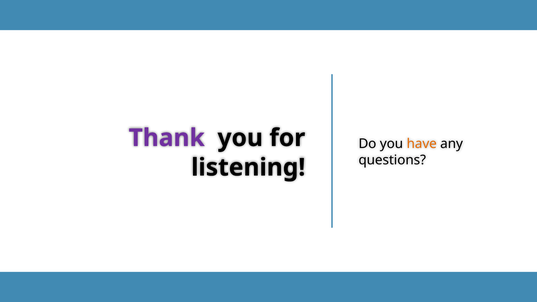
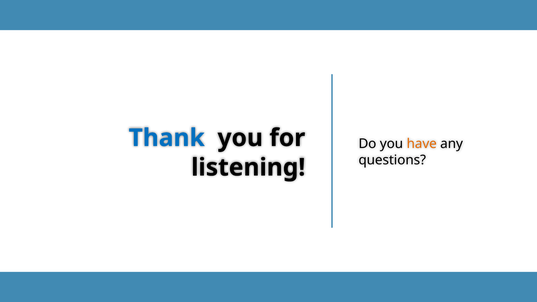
Thank colour: purple -> blue (167, 138)
